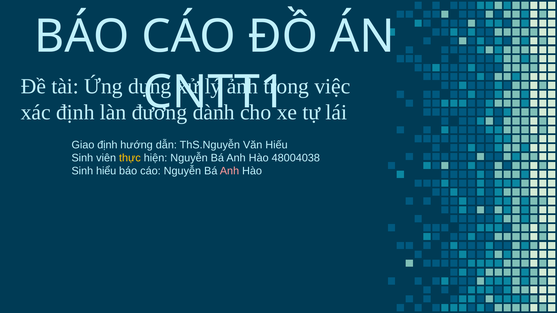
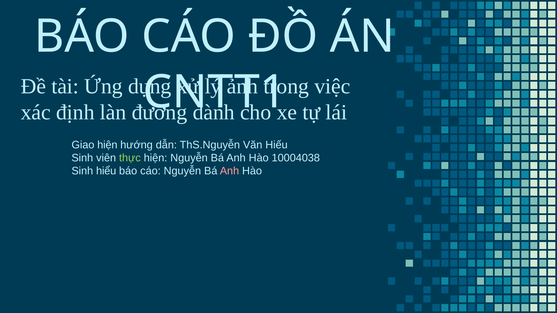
Giao định: định -> hiện (107, 145)
thực colour: yellow -> light green (130, 158)
48004038: 48004038 -> 10004038 (296, 158)
